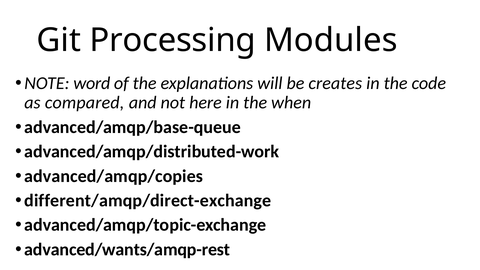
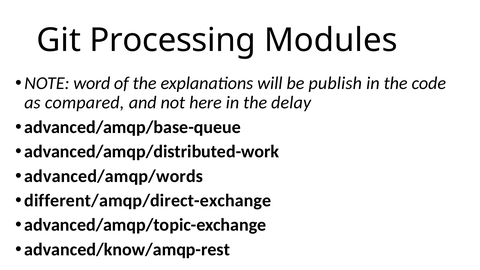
creates: creates -> publish (335, 83)
when: when -> delay (291, 103)
advanced/amqp/copies: advanced/amqp/copies -> advanced/amqp/words (114, 176)
advanced/wants/amqp-rest: advanced/wants/amqp-rest -> advanced/know/amqp-rest (127, 249)
